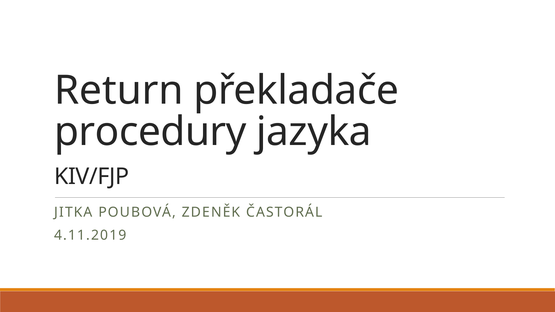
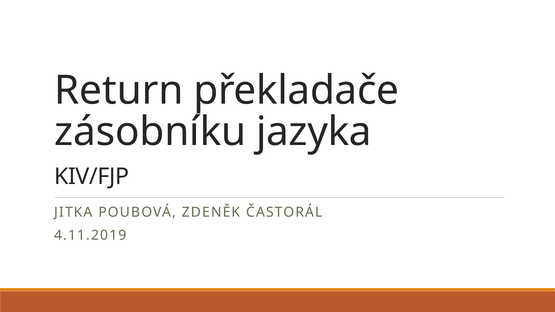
procedury: procedury -> zásobníku (150, 132)
